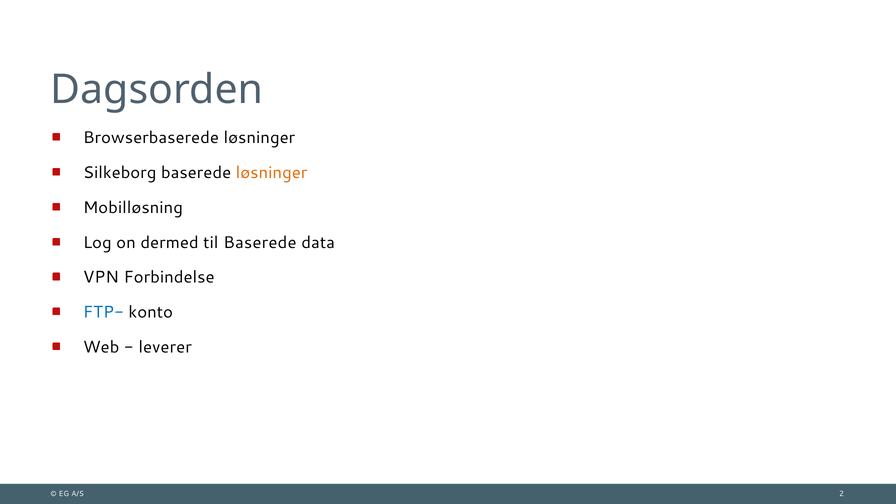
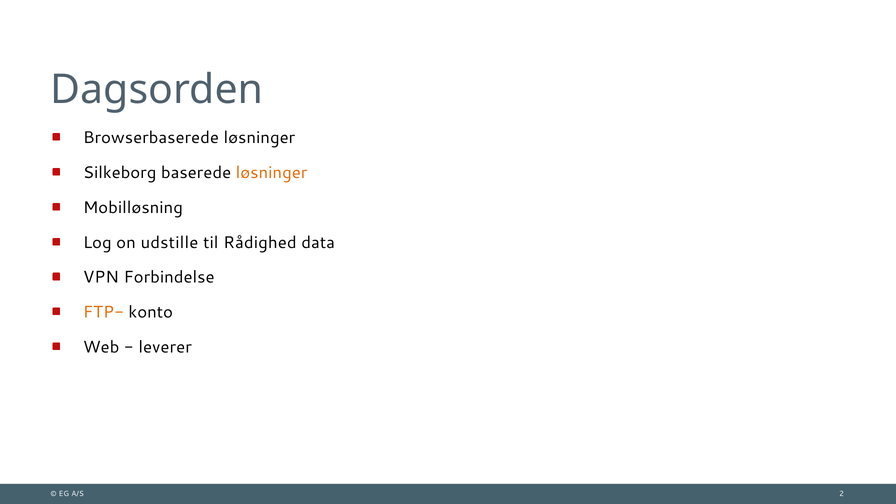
dermed: dermed -> udstille (169, 242)
til Baserede: Baserede -> Rådighed (260, 242)
FTP- colour: blue -> orange (103, 312)
